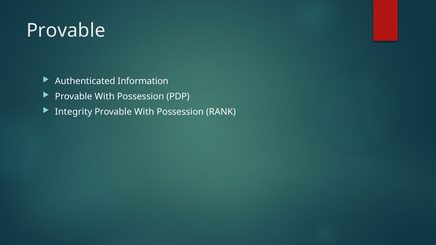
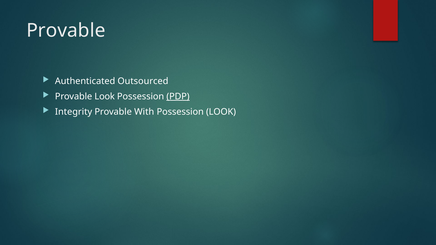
Information: Information -> Outsourced (143, 81)
With: With -> Look (105, 97)
PDP underline: none -> present (178, 97)
Possession RANK: RANK -> LOOK (221, 112)
